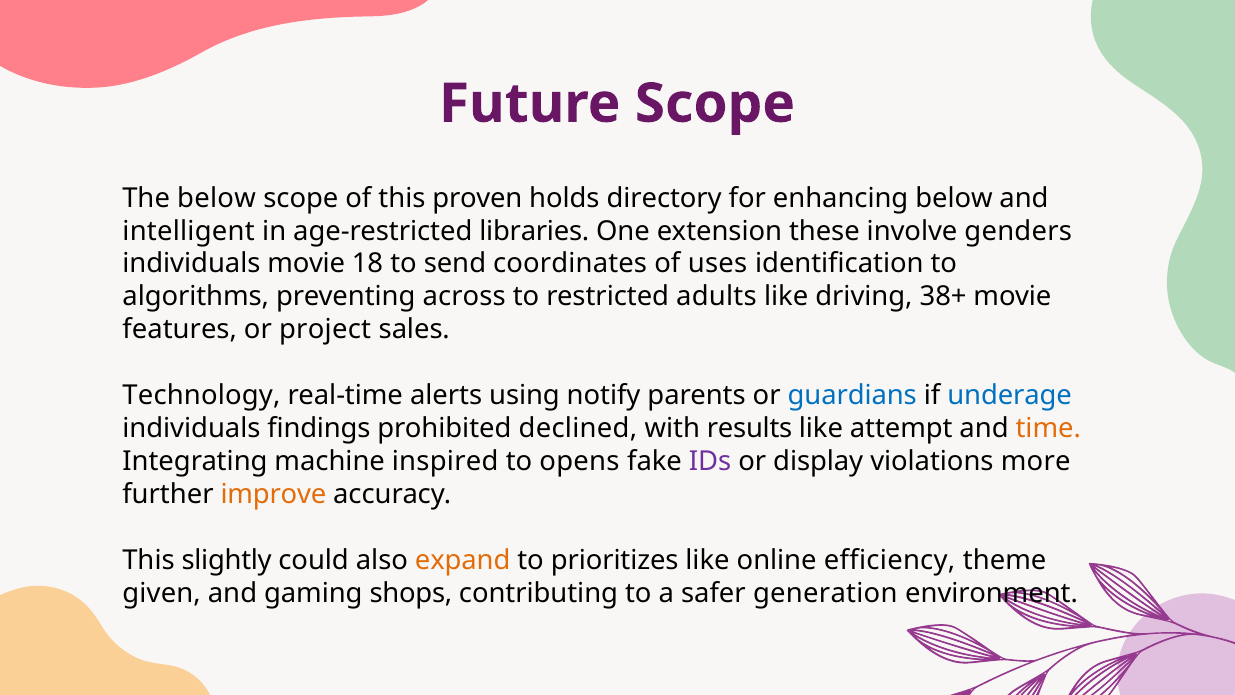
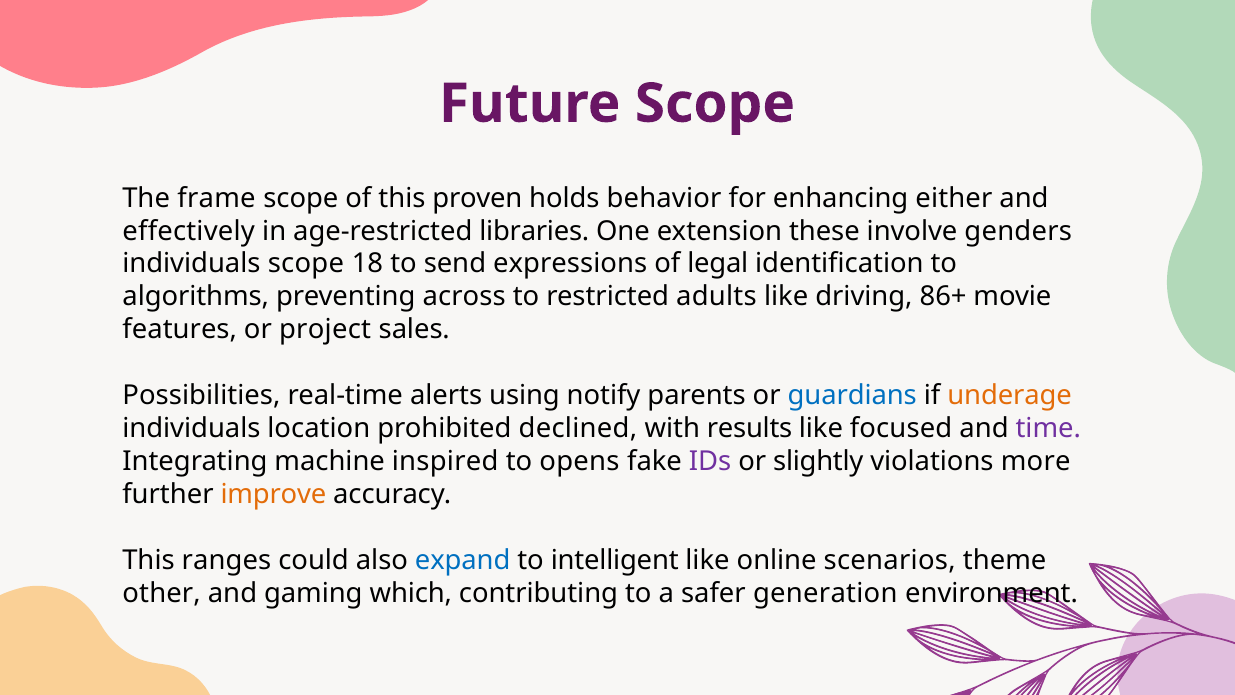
The below: below -> frame (216, 198)
directory: directory -> behavior (664, 198)
enhancing below: below -> either (954, 198)
intelligent: intelligent -> effectively (189, 231)
individuals movie: movie -> scope (306, 264)
coordinates: coordinates -> expressions (570, 264)
uses: uses -> legal (718, 264)
38+: 38+ -> 86+ (943, 297)
Technology: Technology -> Possibilities (201, 395)
underage colour: blue -> orange (1010, 395)
findings: findings -> location (319, 428)
attempt: attempt -> focused (901, 428)
time colour: orange -> purple (1048, 428)
display: display -> slightly (818, 461)
slightly: slightly -> ranges (226, 560)
expand colour: orange -> blue (463, 560)
prioritizes: prioritizes -> intelligent (615, 560)
efficiency: efficiency -> scenarios (890, 560)
given: given -> other (162, 593)
shops: shops -> which (411, 593)
